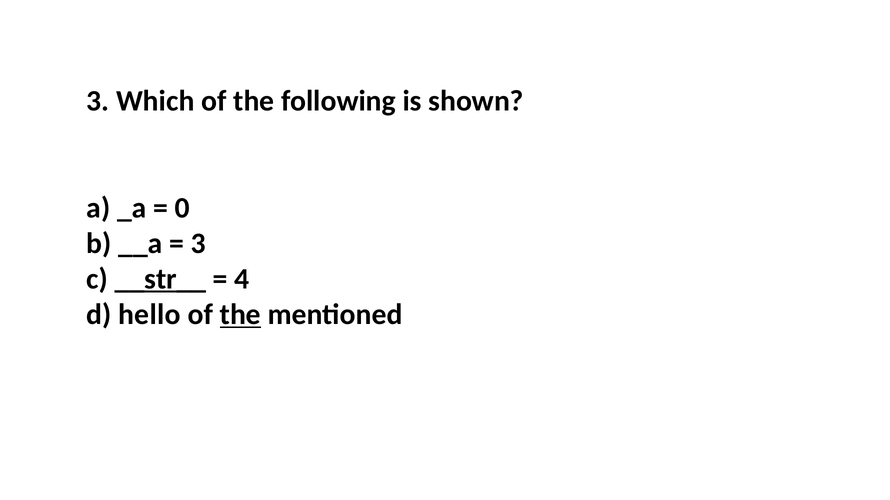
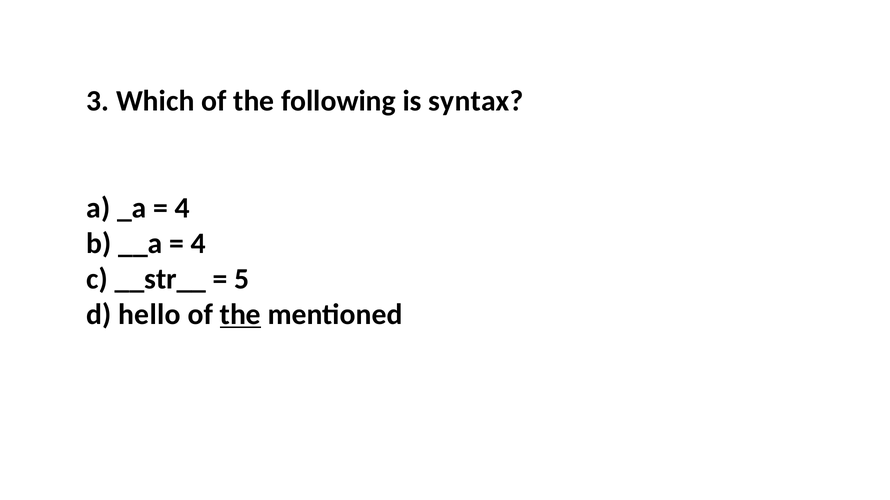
shown: shown -> syntax (476, 101)
0: 0 -> 4 (182, 208)
3: 3 -> 4 (198, 244)
__str__ underline: present -> none (161, 279)
4: 4 -> 5 (242, 279)
